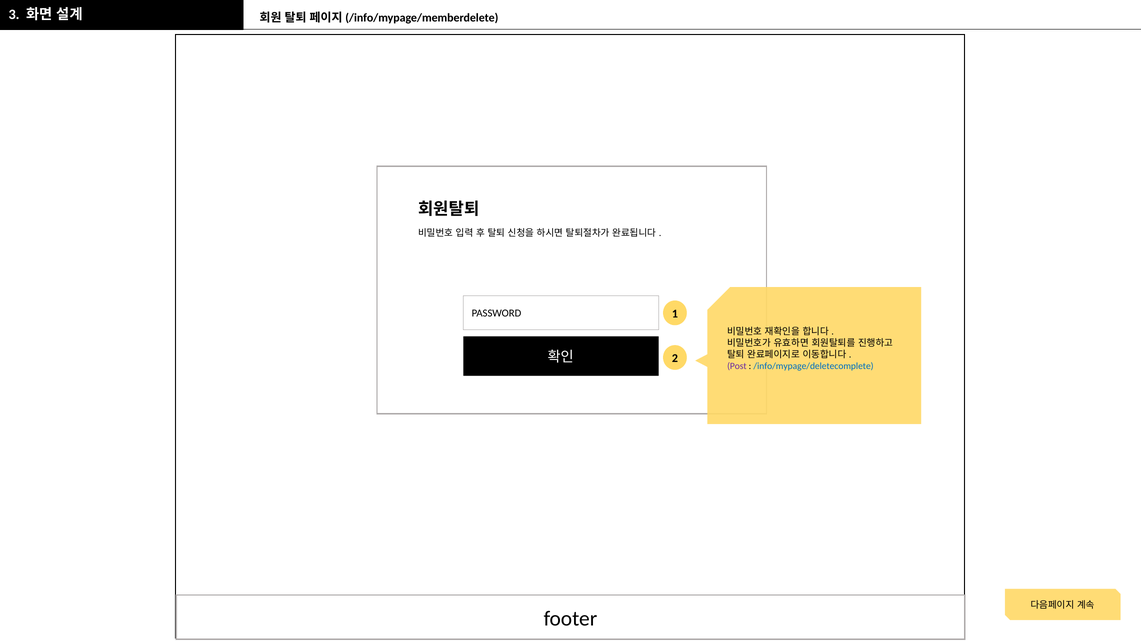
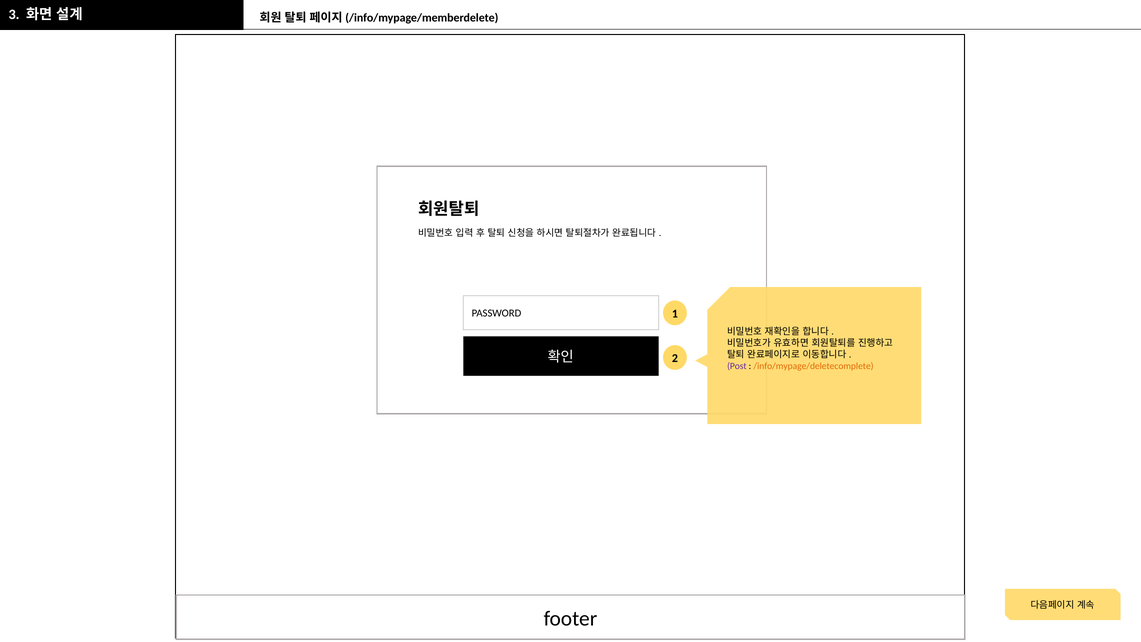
/info/mypage/deletecomplete colour: blue -> orange (814, 366)
